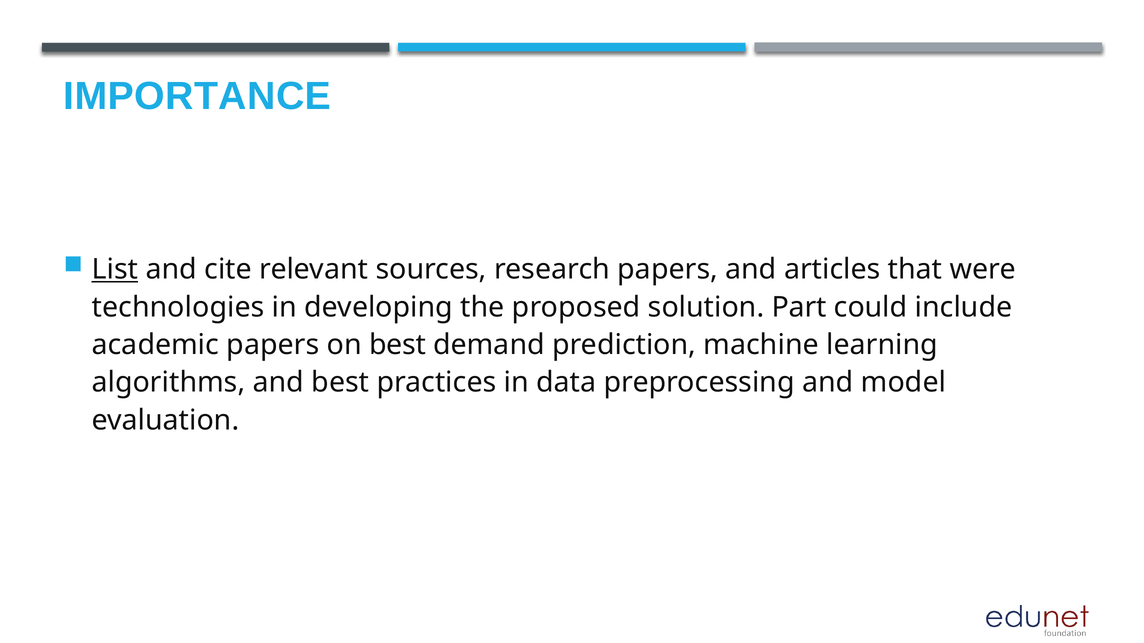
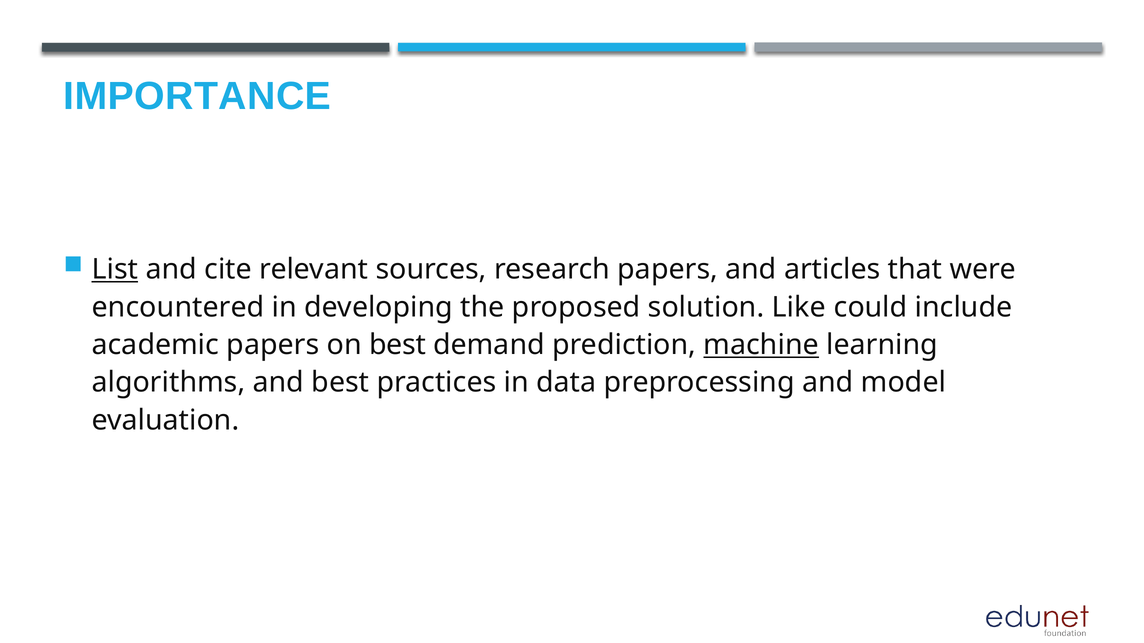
technologies: technologies -> encountered (178, 307)
Part: Part -> Like (799, 307)
machine underline: none -> present (761, 345)
